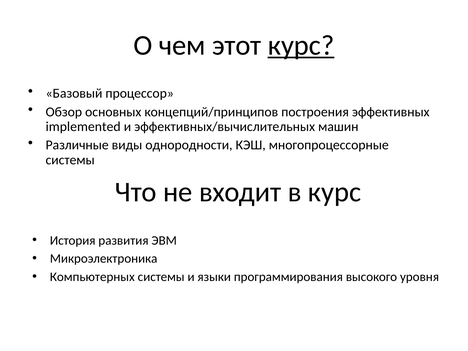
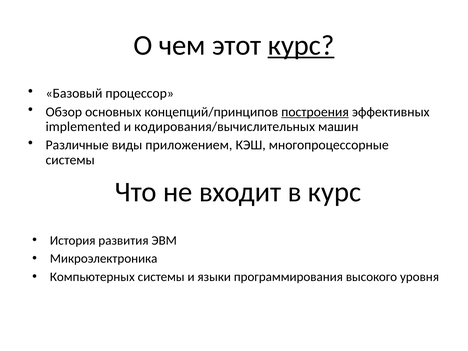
построения underline: none -> present (315, 112)
эффективных/вычислительных: эффективных/вычислительных -> кодирования/вычислительных (225, 127)
однородности: однородности -> приложением (189, 145)
